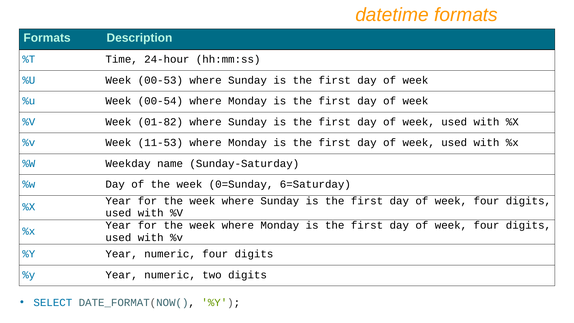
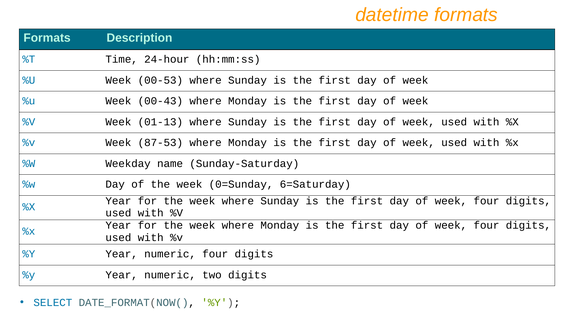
00-54: 00-54 -> 00-43 (160, 101)
01-82: 01-82 -> 01-13 (160, 122)
11-53: 11-53 -> 87-53 (160, 143)
